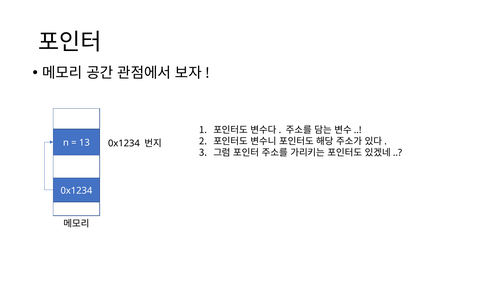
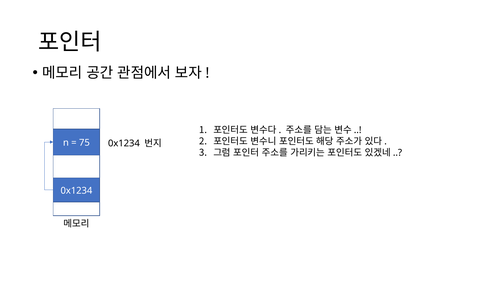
13: 13 -> 75 (84, 143)
